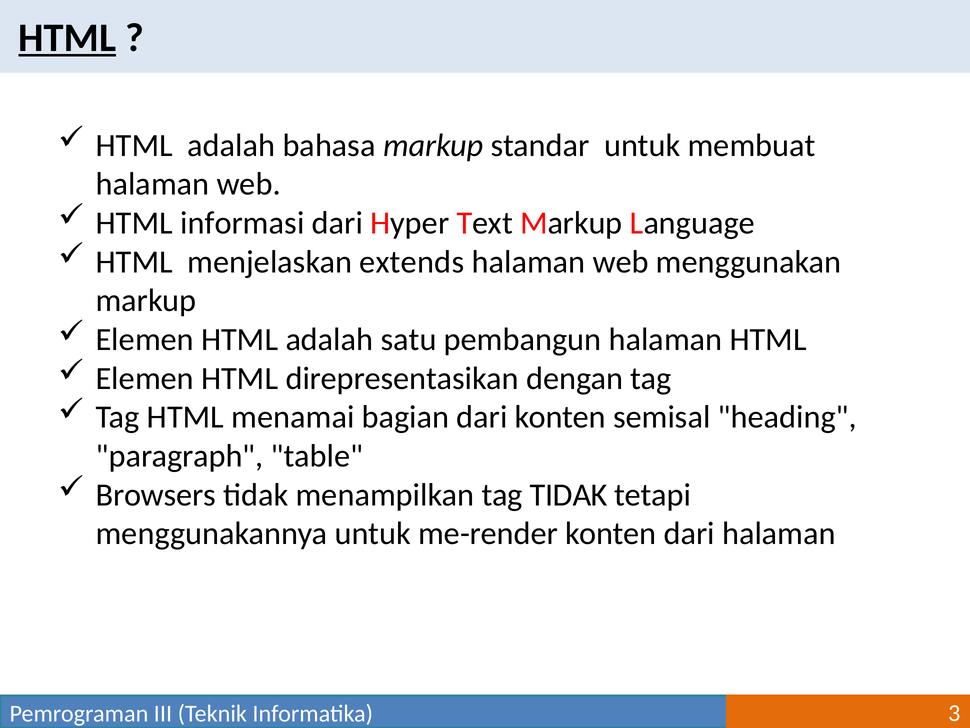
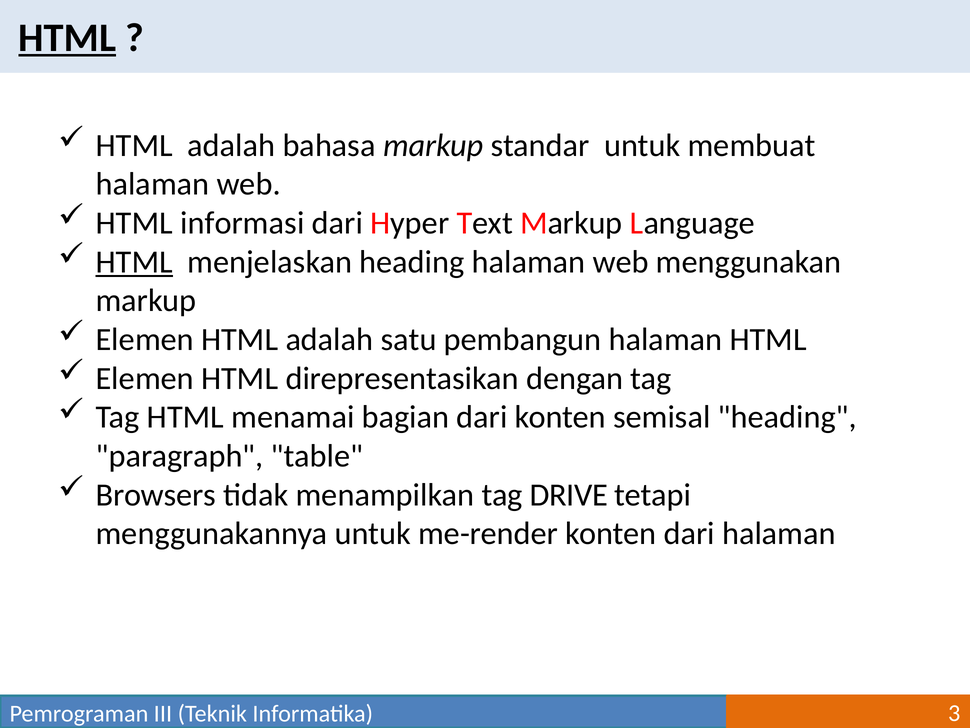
HTML underline: none -> present (134, 262)
menjelaskan extends: extends -> heading (412, 262)
tag TIDAK: TIDAK -> DRIVE (569, 494)
